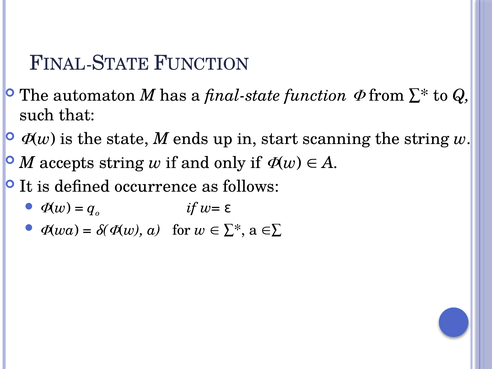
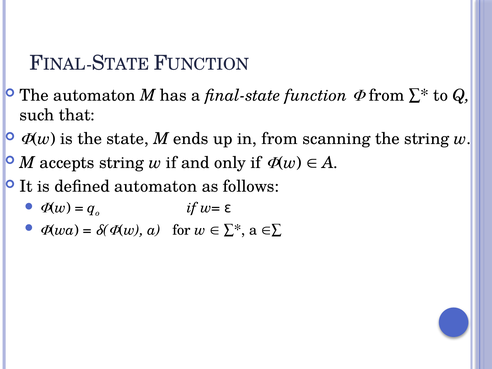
in start: start -> from (280, 139)
defined occurrence: occurrence -> automaton (156, 186)
